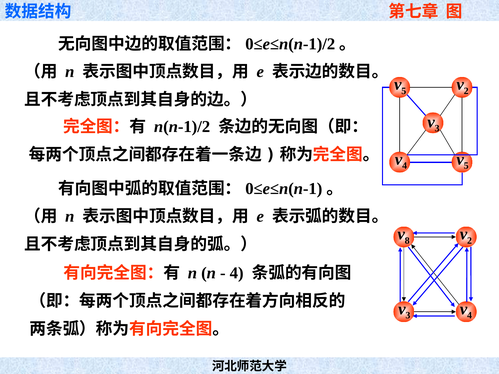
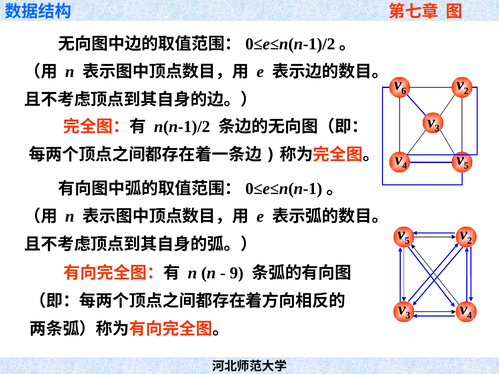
5: 5 -> 6 (404, 91)
8: 8 -> 5 (407, 241)
4: 4 -> 9 (237, 273)
